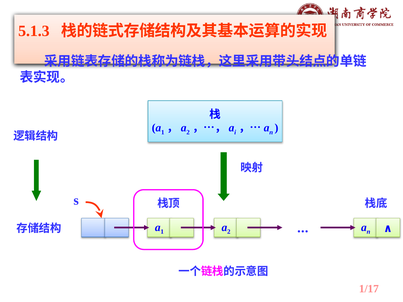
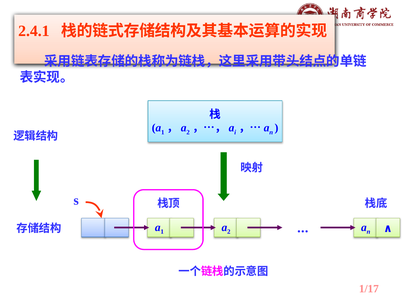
5.1.3: 5.1.3 -> 2.4.1 (34, 31)
